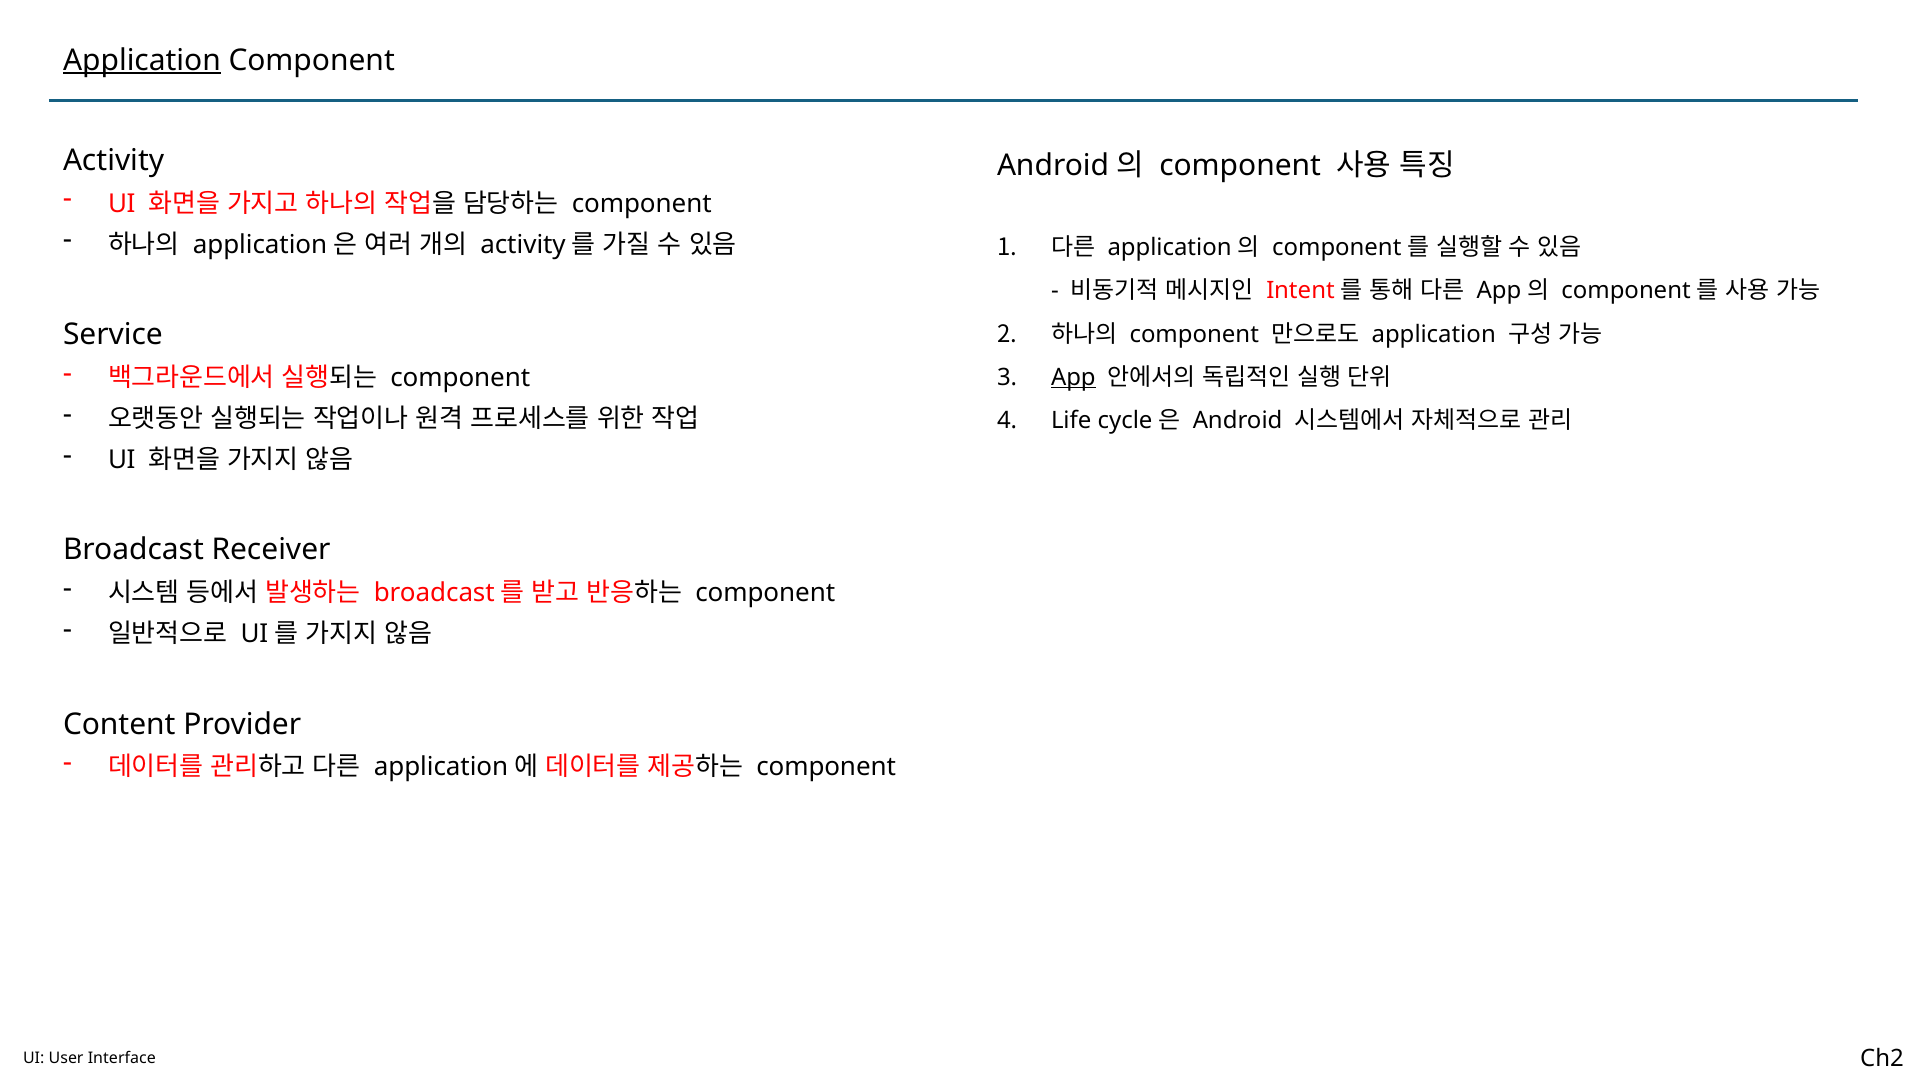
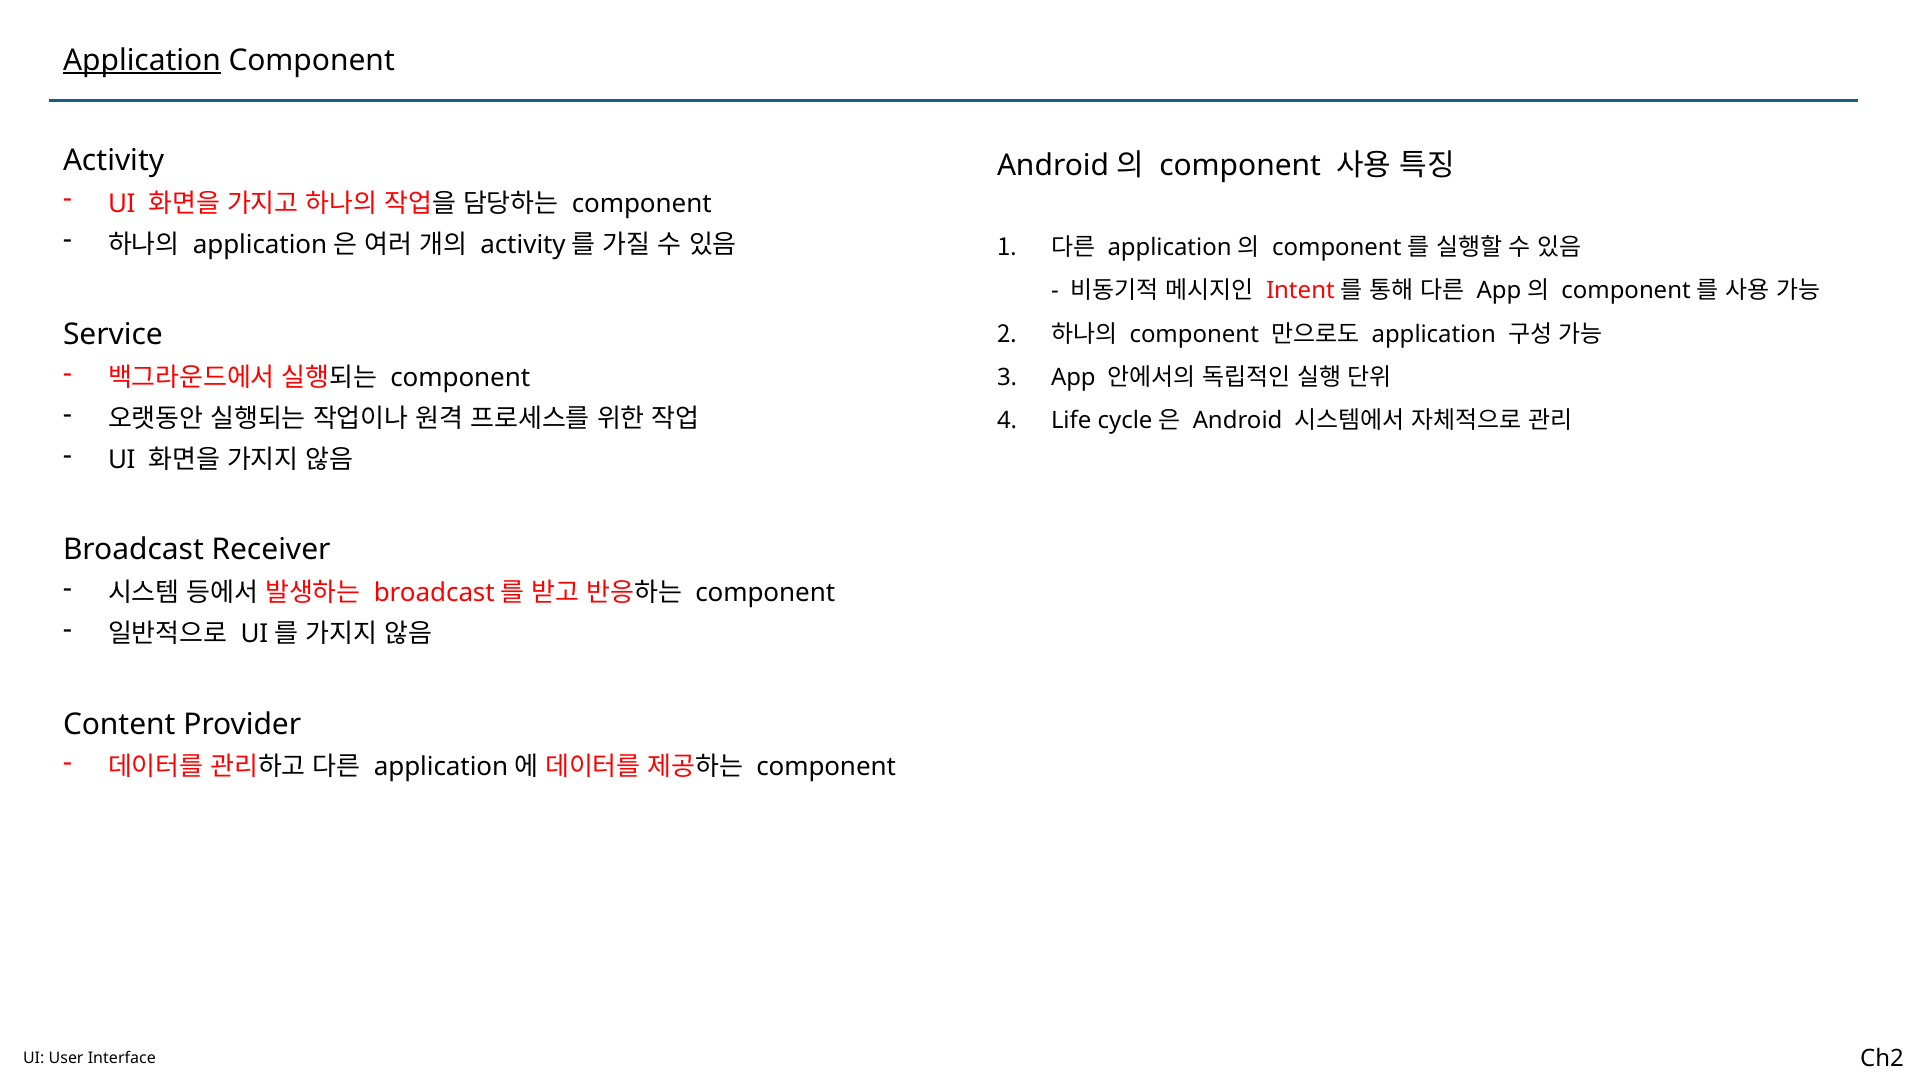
App underline: present -> none (1073, 377)
